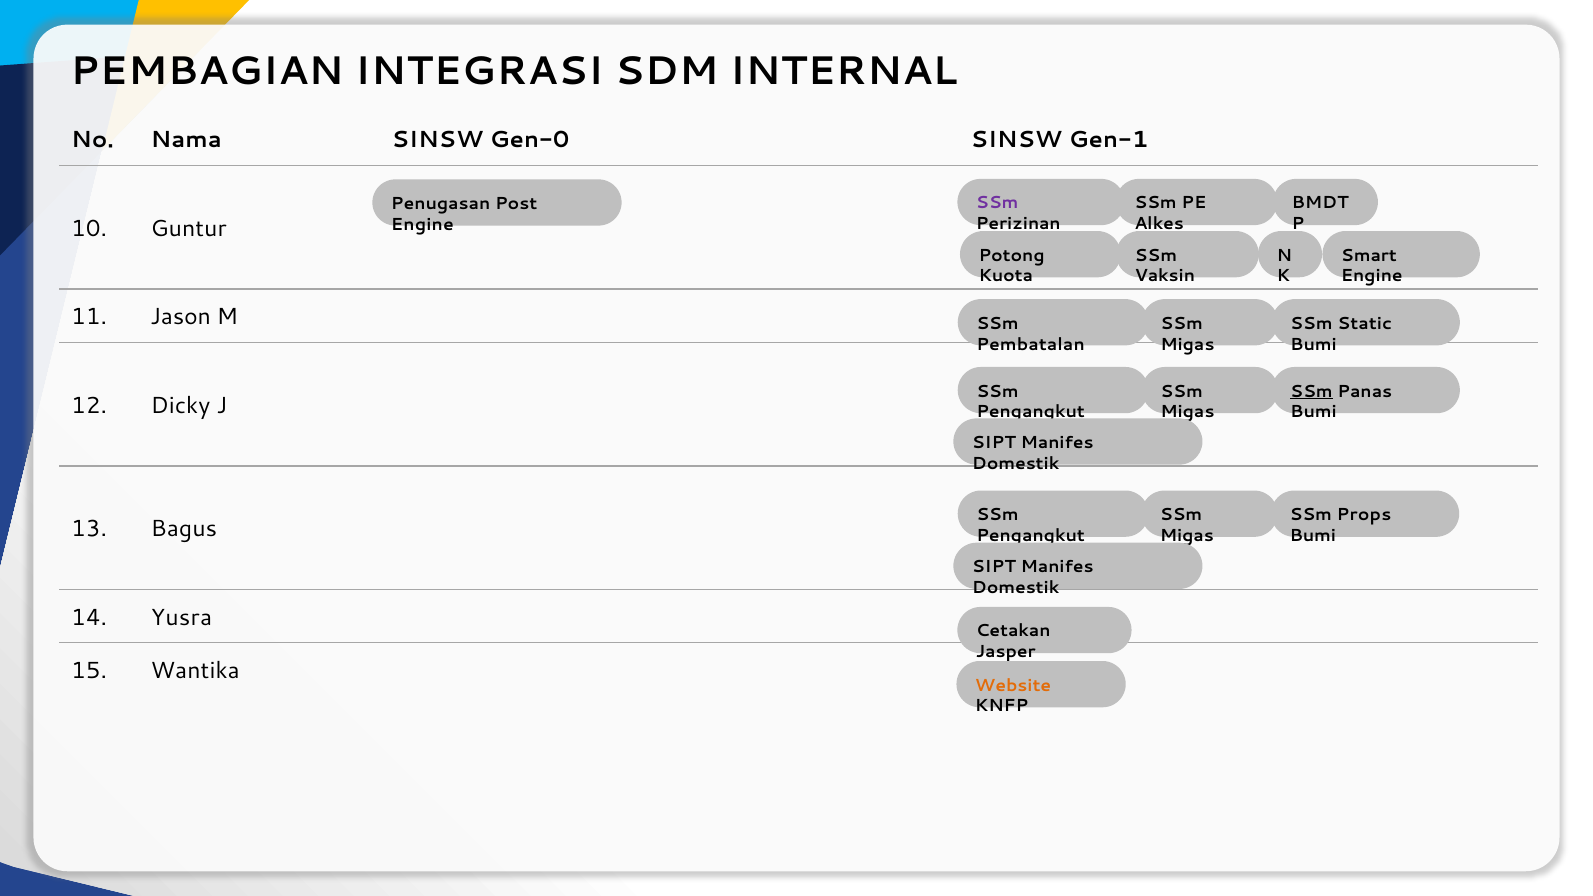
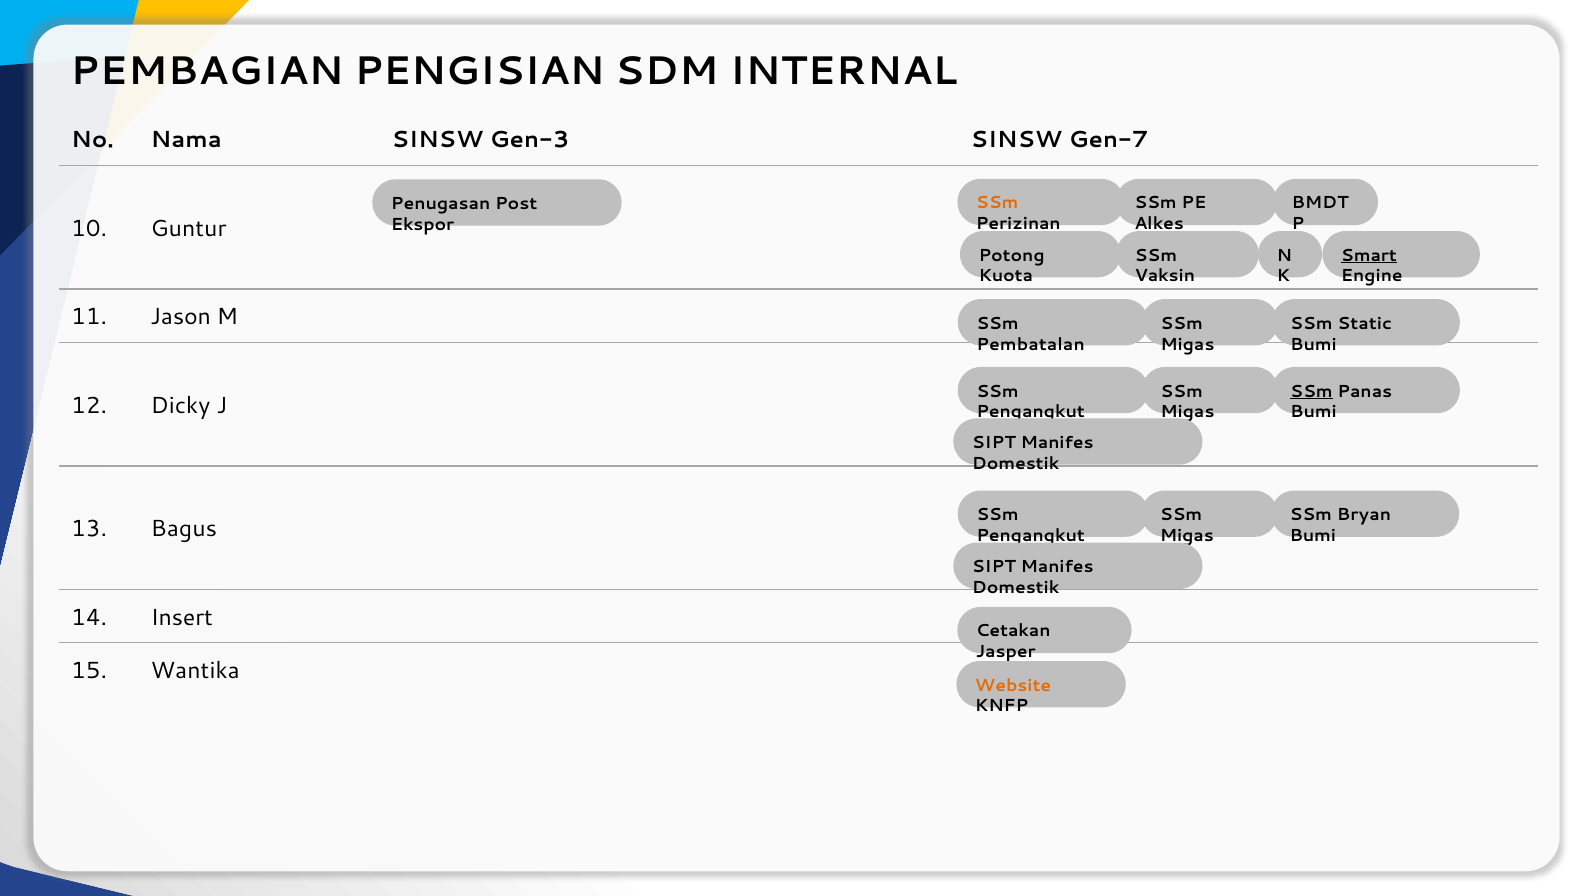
INTEGRASI: INTEGRASI -> PENGISIAN (479, 71)
Gen-0: Gen-0 -> Gen-3 (530, 140)
Gen-1: Gen-1 -> Gen-7 (1109, 140)
SSm colour: purple -> orange (997, 203)
Engine: Engine -> Ekspor (423, 225)
Smart underline: none -> present (1369, 255)
Props: Props -> Bryan (1364, 515)
Yusra: Yusra -> Insert (182, 617)
